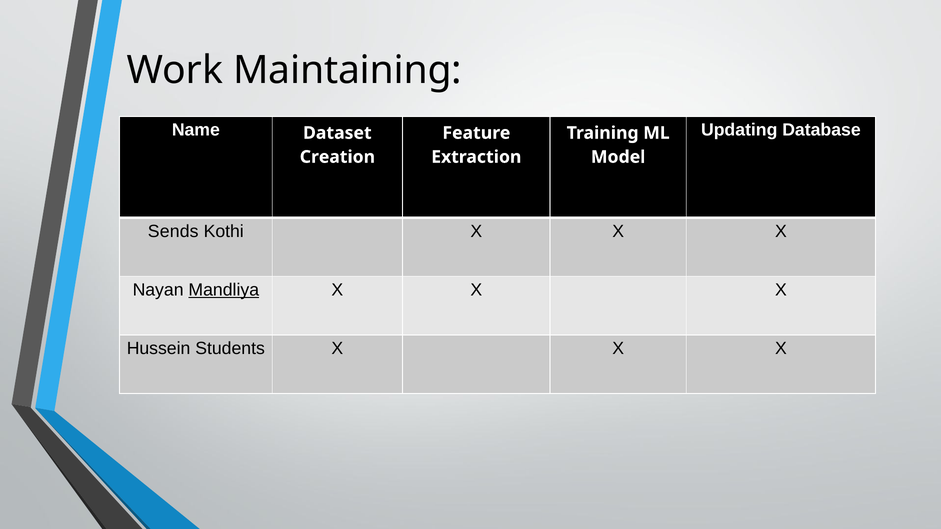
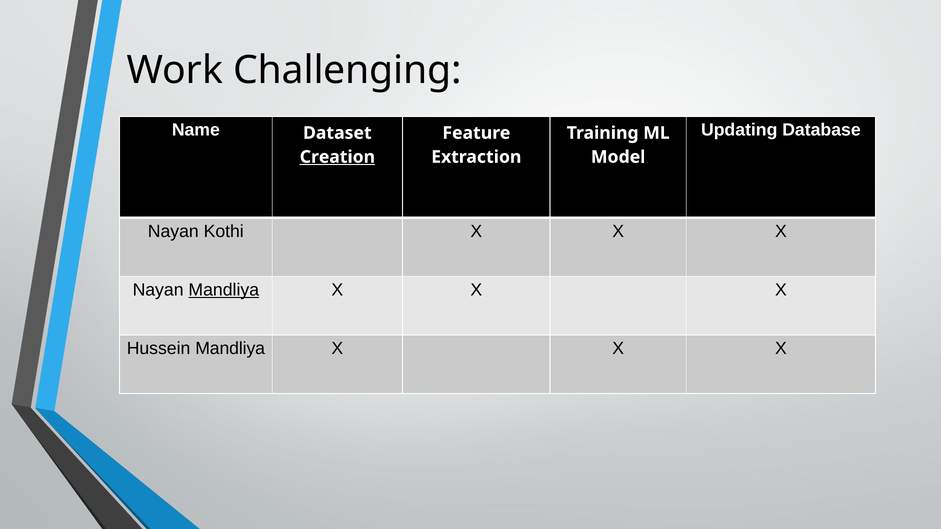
Maintaining: Maintaining -> Challenging (347, 70)
Creation underline: none -> present (337, 157)
Sends: Sends -> Nayan (173, 232)
Hussein Students: Students -> Mandliya (230, 349)
